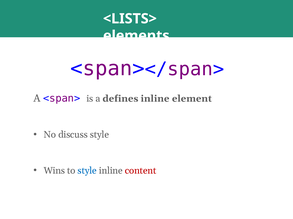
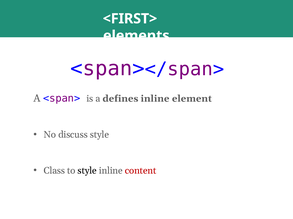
<LISTS>: <LISTS> -> <FIRST> (130, 19)
Wins: Wins -> Class (54, 171)
style colour: blue -> black (87, 171)
